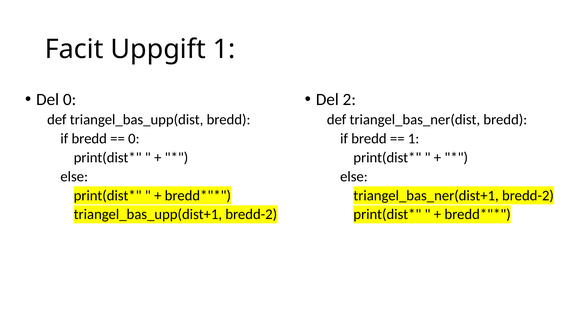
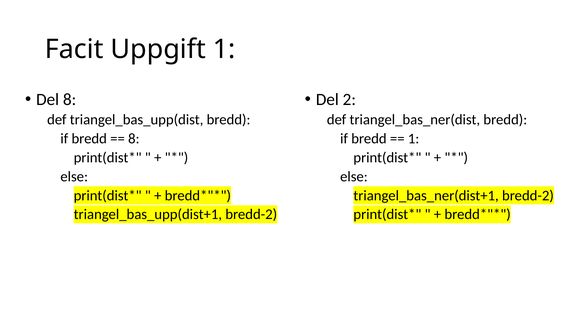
Del 0: 0 -> 8 (70, 99)
0: 0 -> 8 (134, 139)
